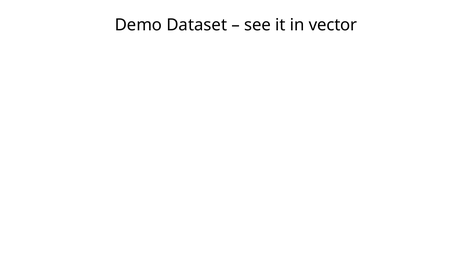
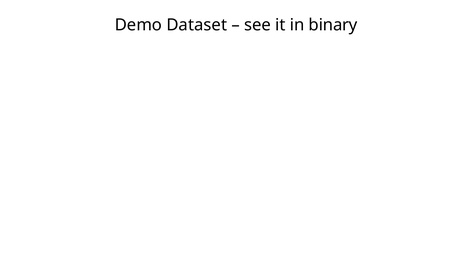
vector: vector -> binary (333, 25)
